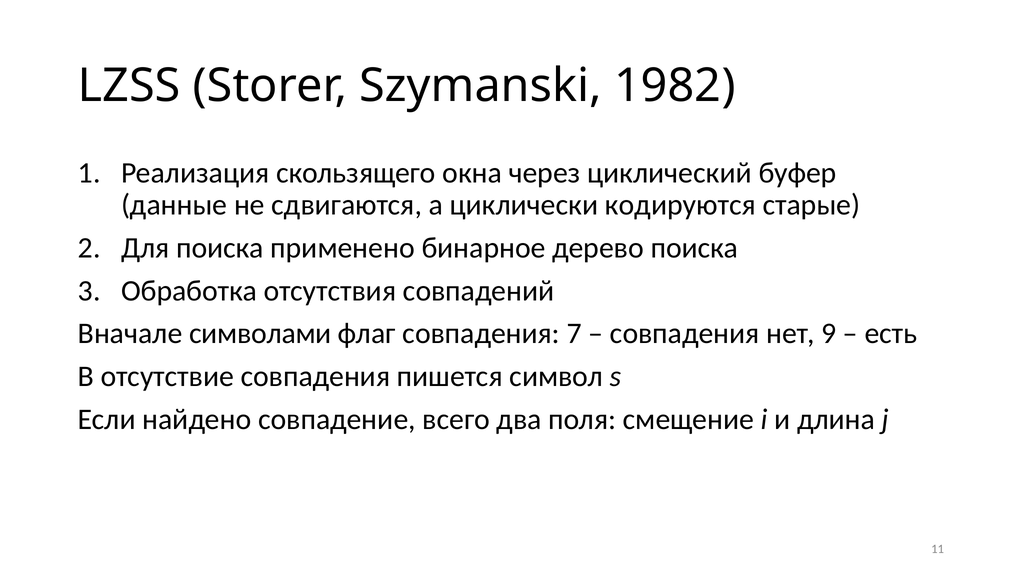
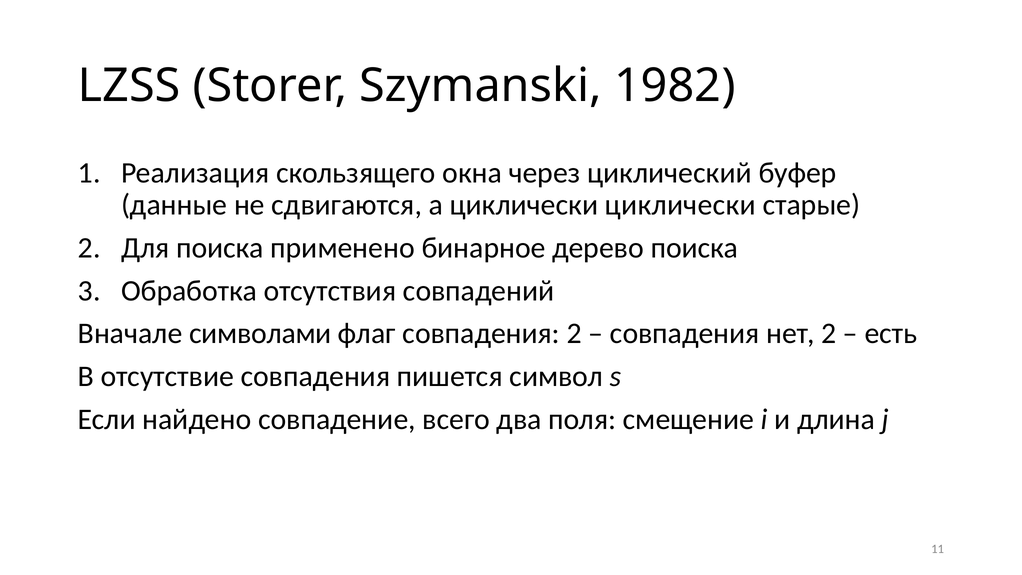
циклически кодируются: кодируются -> циклически (680, 205)
совпадения 7: 7 -> 2 (574, 334)
нет 9: 9 -> 2 (829, 334)
